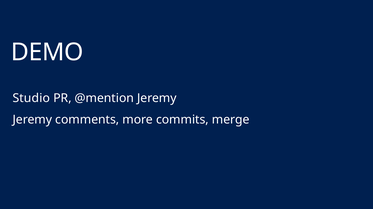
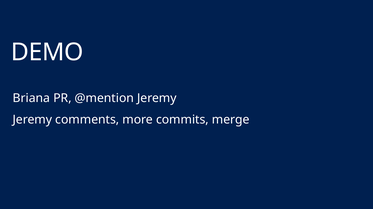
Studio: Studio -> Briana (31, 98)
